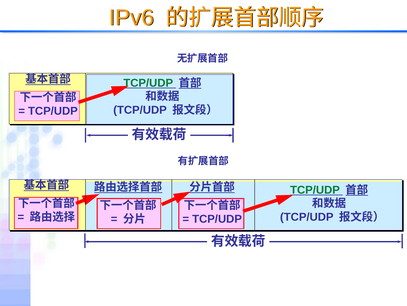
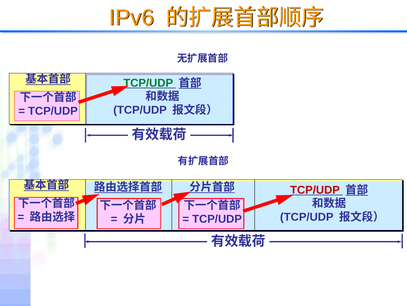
TCP/UDP colour: green -> red (315, 189)
